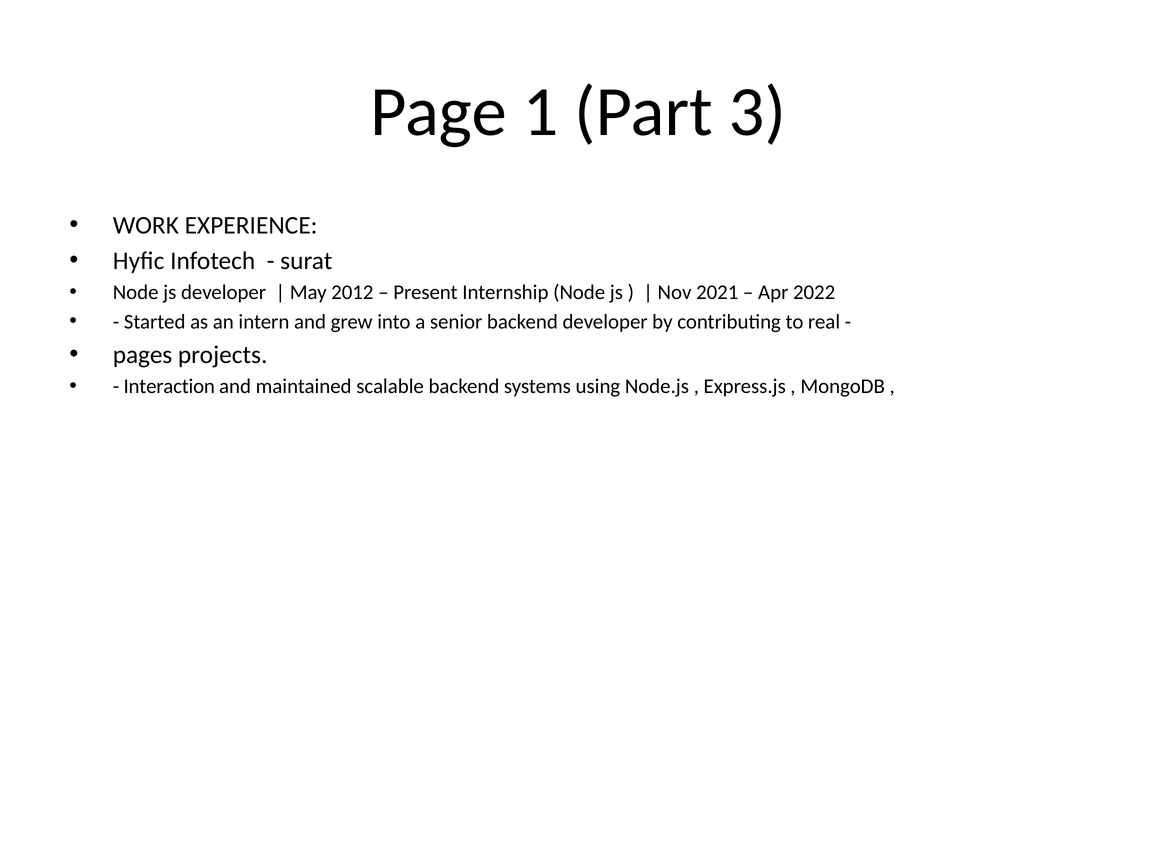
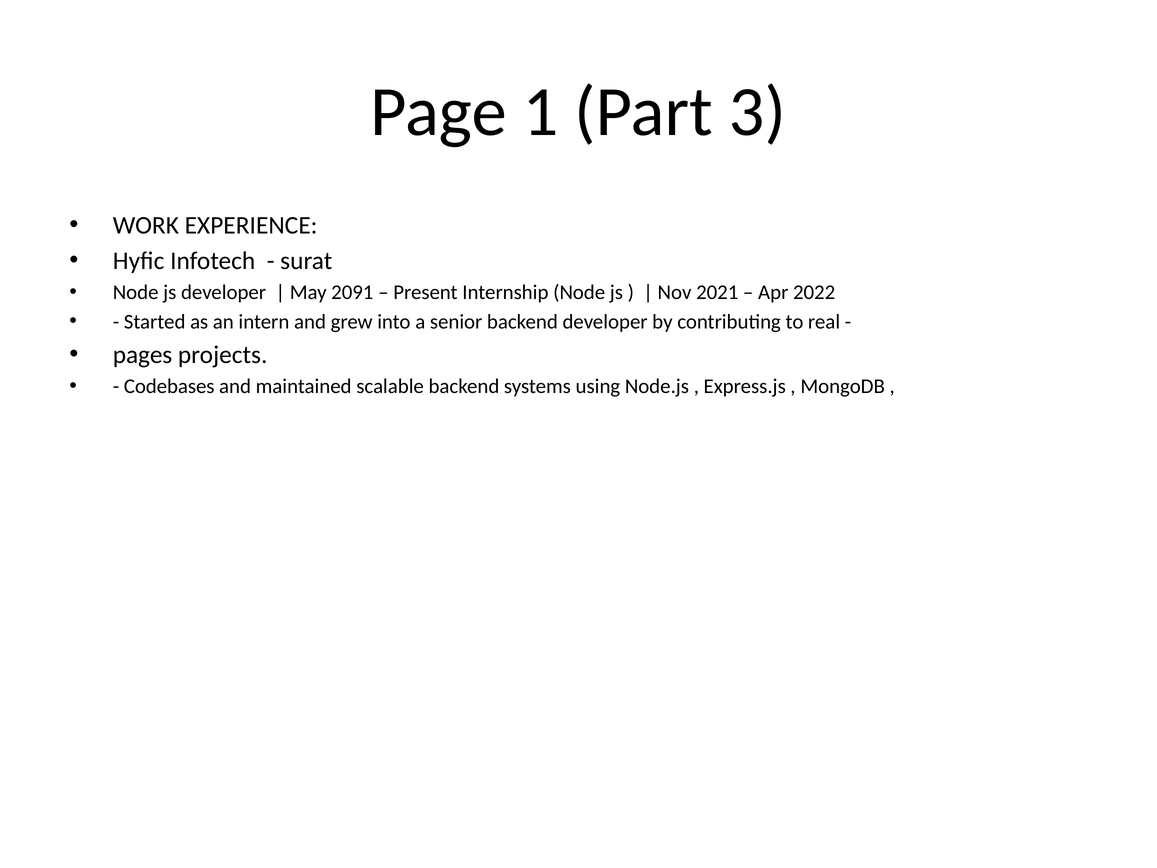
2012: 2012 -> 2091 (352, 293)
Interaction: Interaction -> Codebases (169, 386)
